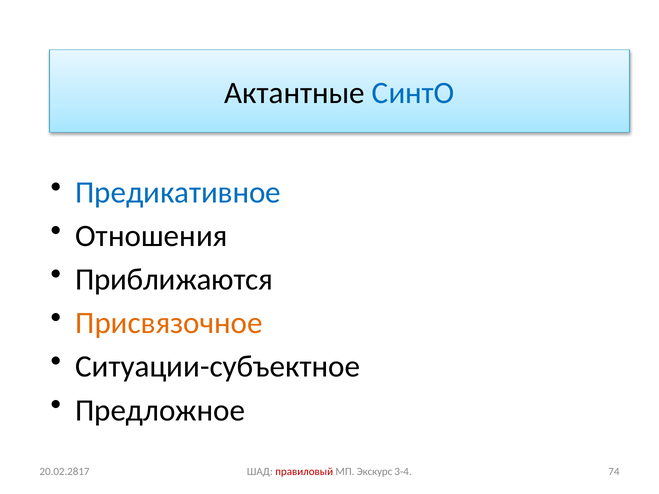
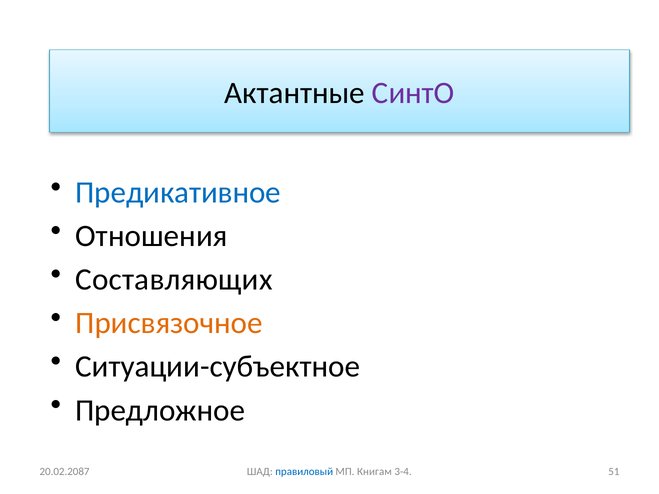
СинтО colour: blue -> purple (413, 93)
Приближаются: Приближаются -> Составляющих (174, 280)
правиловый colour: red -> blue (304, 472)
Экскурс: Экскурс -> Книгам (374, 472)
74: 74 -> 51 (614, 472)
20.02.2817: 20.02.2817 -> 20.02.2087 (65, 472)
